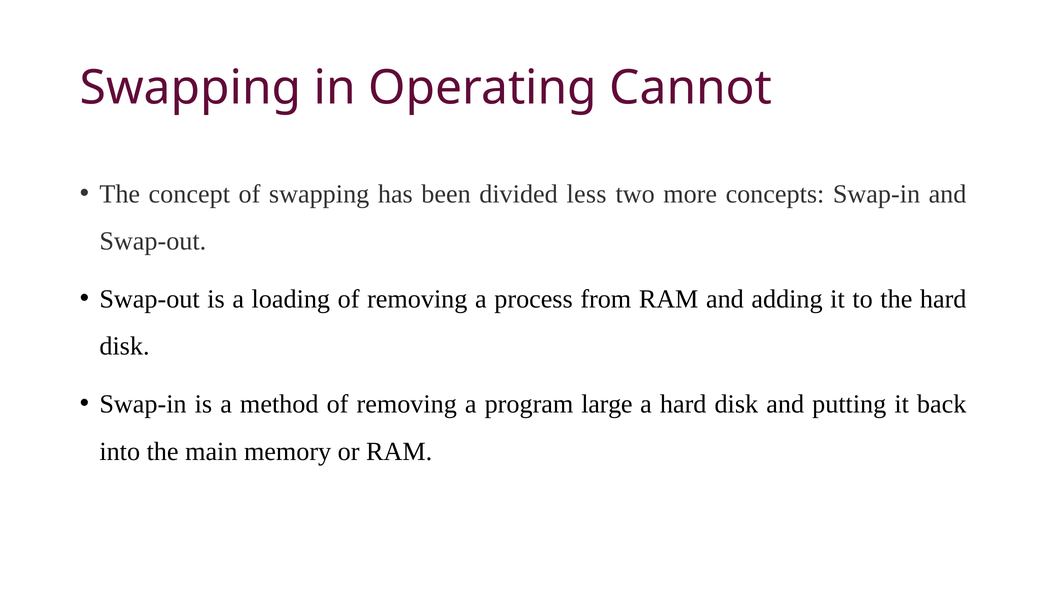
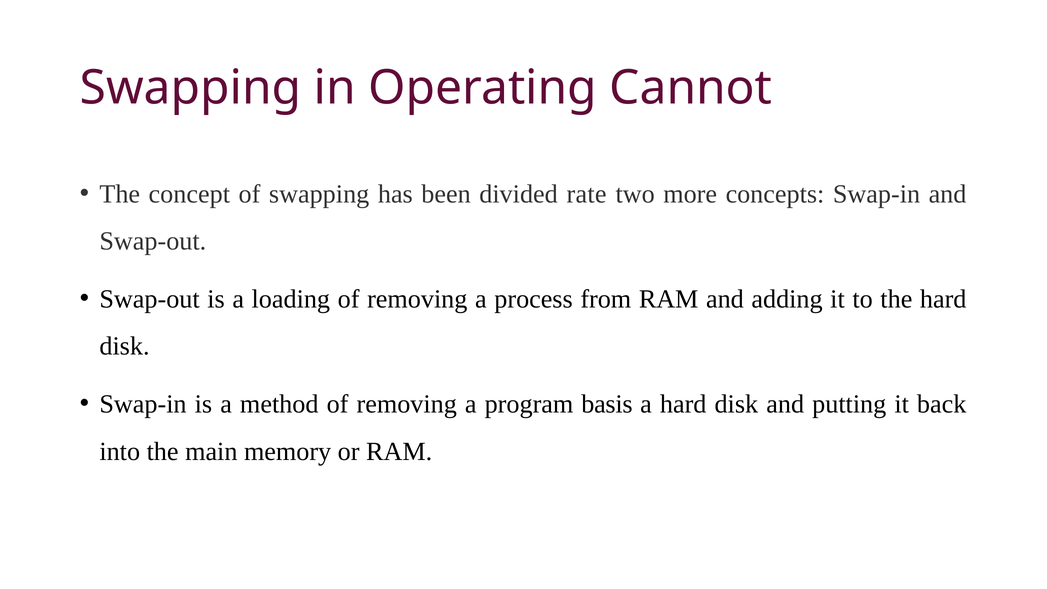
less: less -> rate (587, 194)
large: large -> basis (607, 404)
